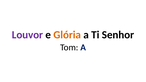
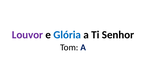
Glória colour: orange -> blue (67, 35)
